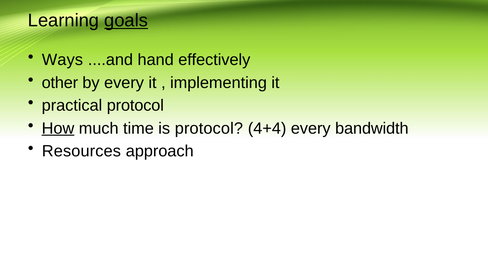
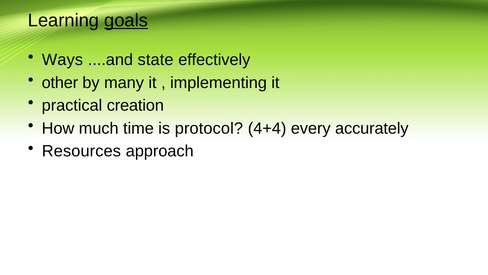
hand: hand -> state (156, 60)
by every: every -> many (124, 82)
practical protocol: protocol -> creation (135, 105)
How underline: present -> none (58, 128)
bandwidth: bandwidth -> accurately (372, 128)
